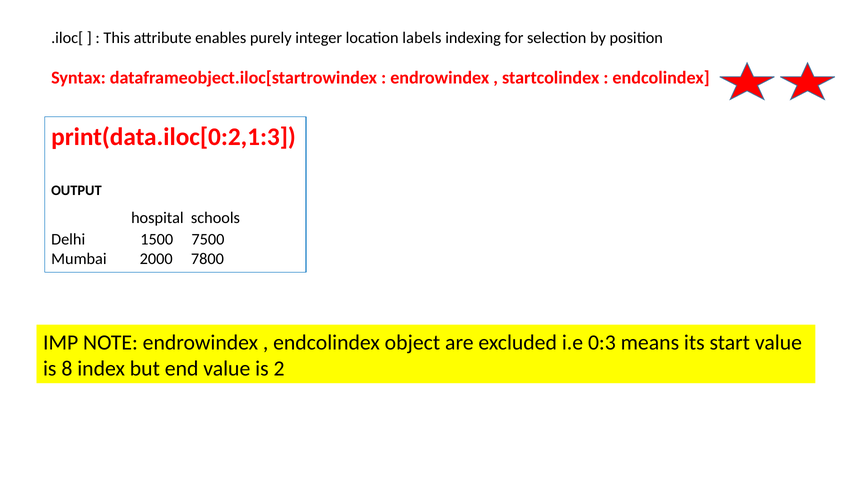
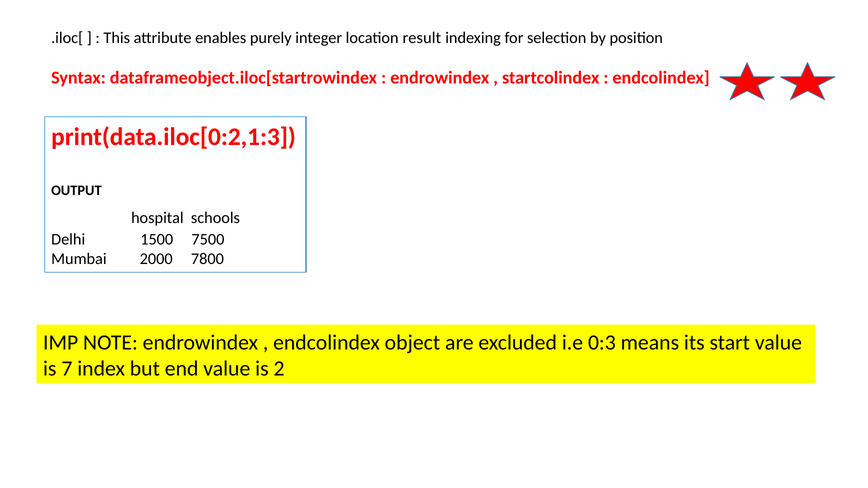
labels: labels -> result (422, 38)
8: 8 -> 7 (67, 369)
